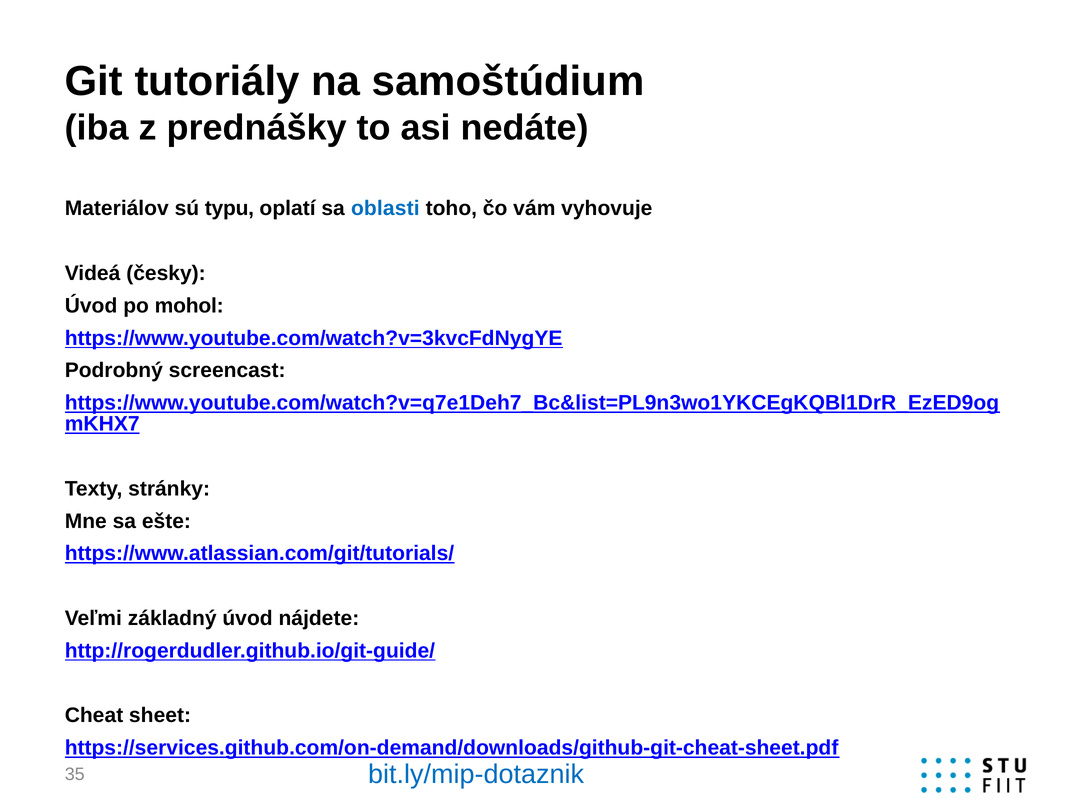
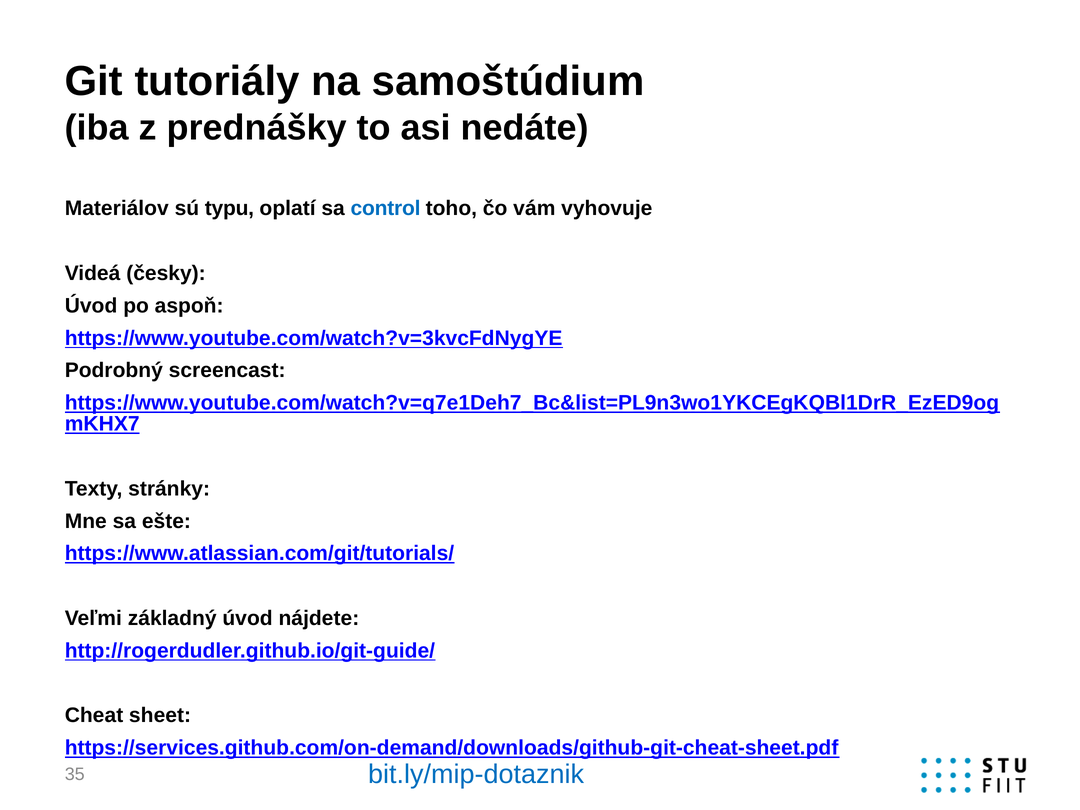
oblasti: oblasti -> control (386, 208)
mohol: mohol -> aspoň (189, 306)
